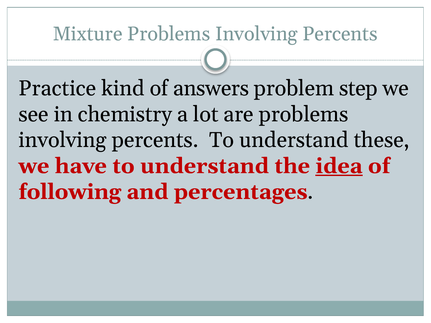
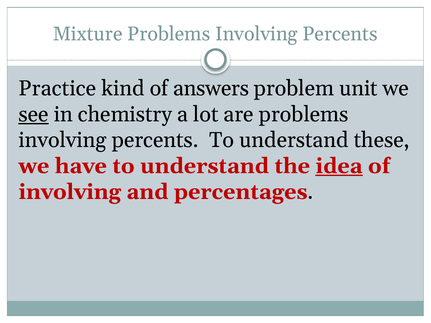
step: step -> unit (358, 89)
see underline: none -> present (34, 114)
following: following -> involving (70, 192)
